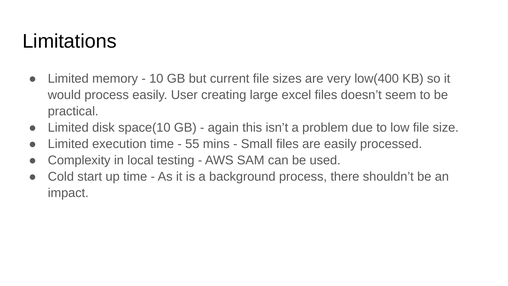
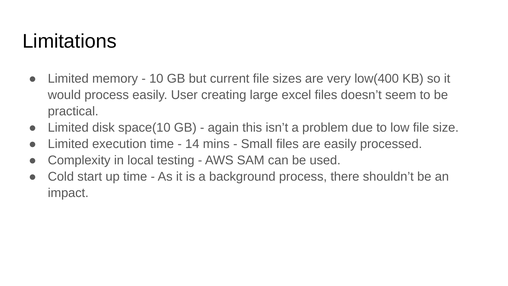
55: 55 -> 14 (192, 144)
